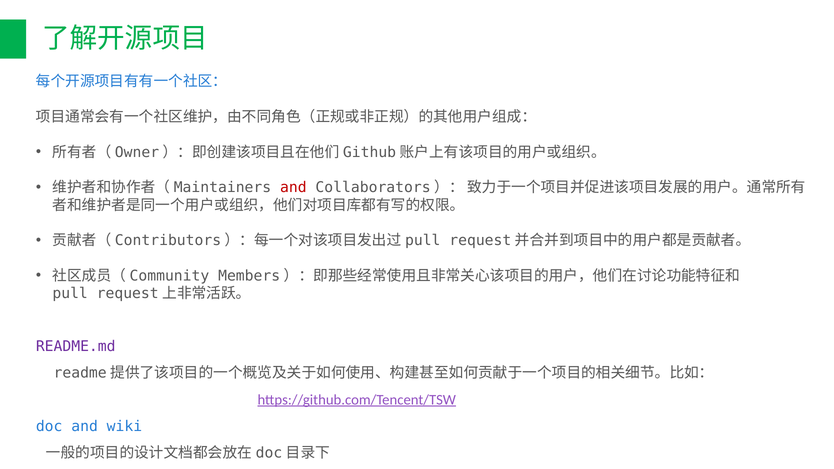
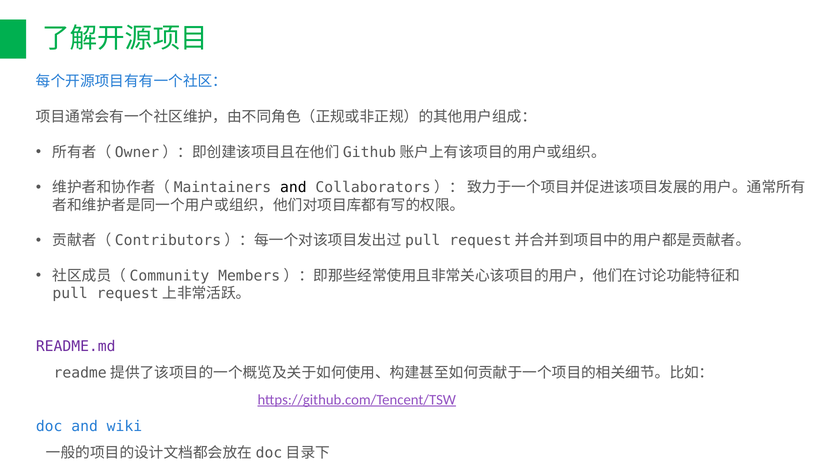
and colour: red -> black (293, 188)
